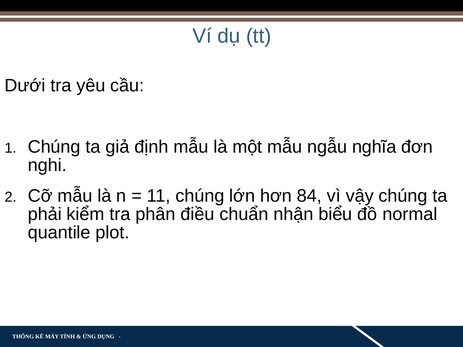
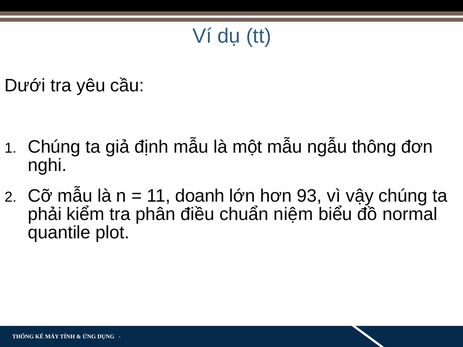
nghĩa: nghĩa -> thông (374, 147)
11 chúng: chúng -> doanh (200, 196)
84: 84 -> 93 (309, 196)
nhận: nhận -> niệm (293, 214)
